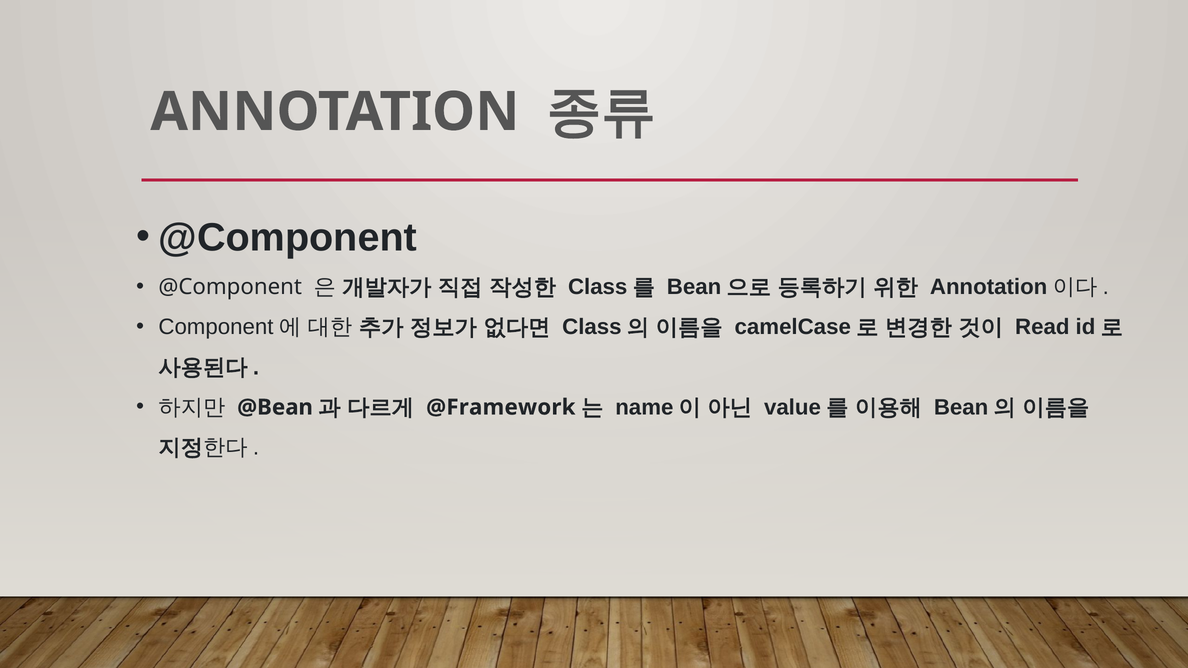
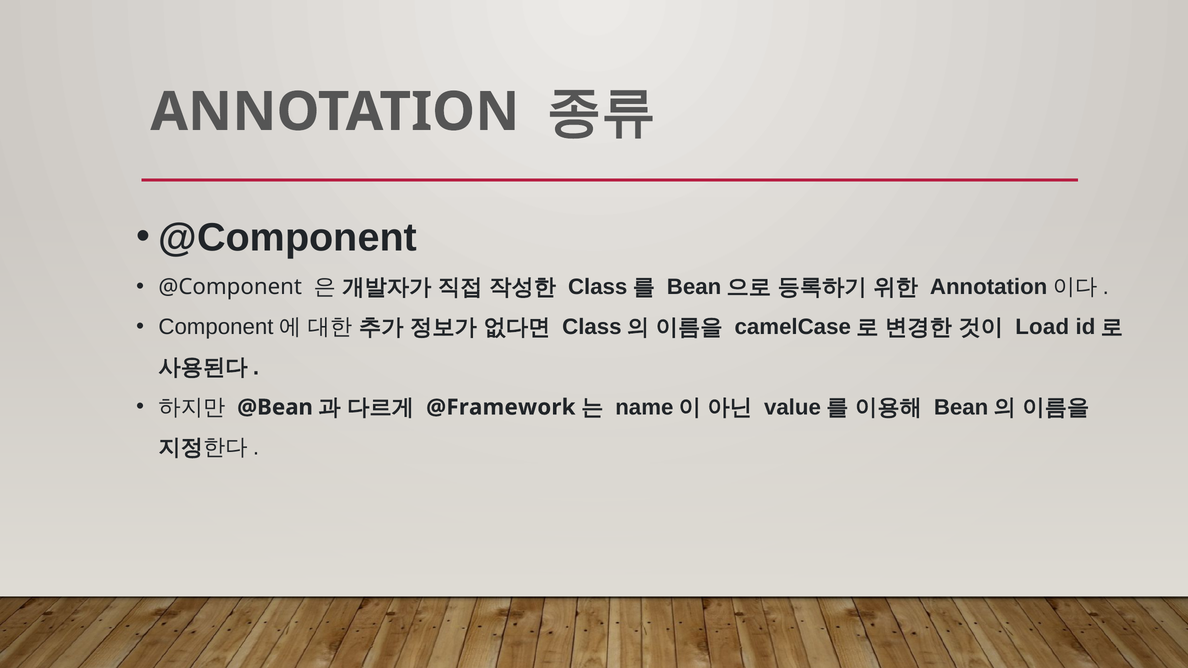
Read: Read -> Load (1042, 327)
